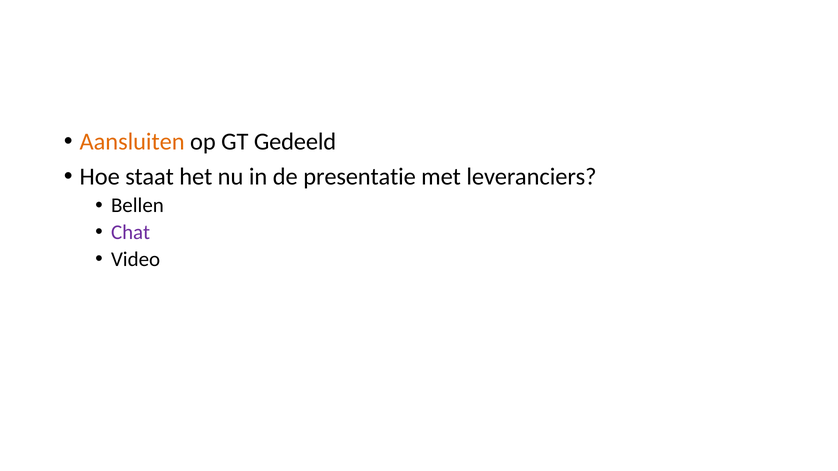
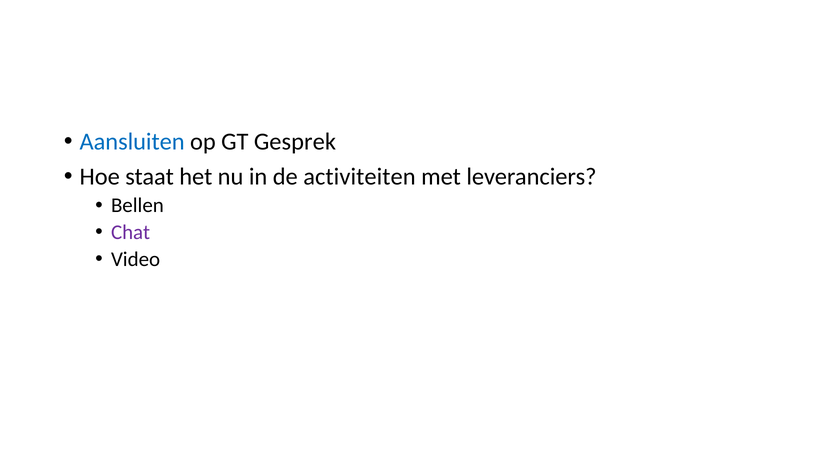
Aansluiten colour: orange -> blue (132, 142)
Gedeeld: Gedeeld -> Gesprek (295, 142)
presentatie: presentatie -> activiteiten (359, 177)
